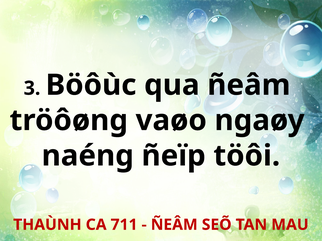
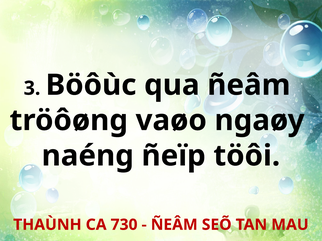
711: 711 -> 730 (124, 225)
